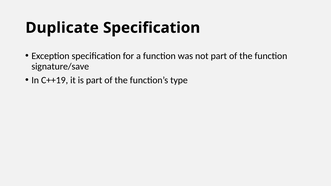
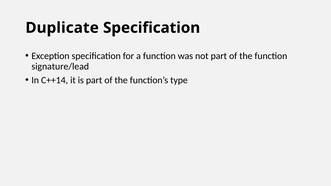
signature/save: signature/save -> signature/lead (60, 66)
C++19: C++19 -> C++14 (55, 80)
